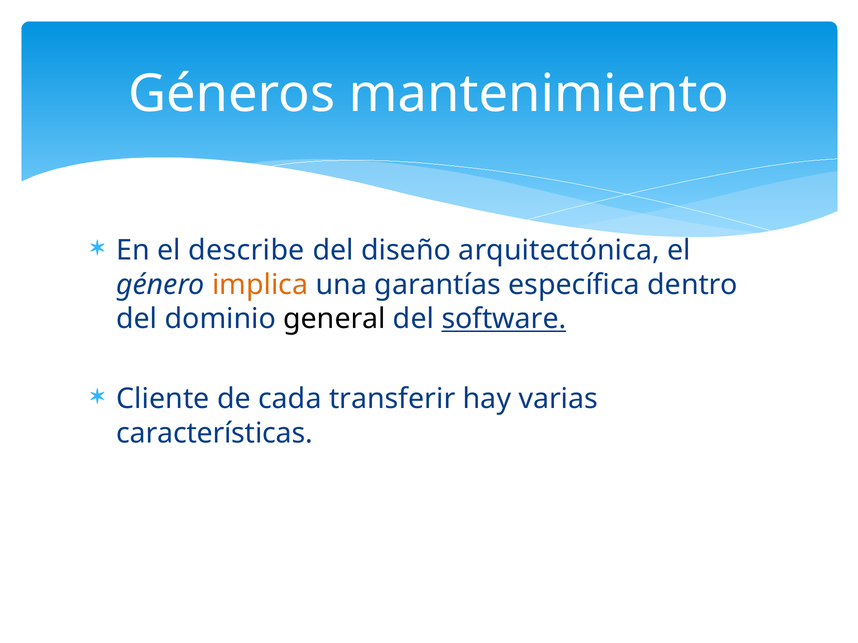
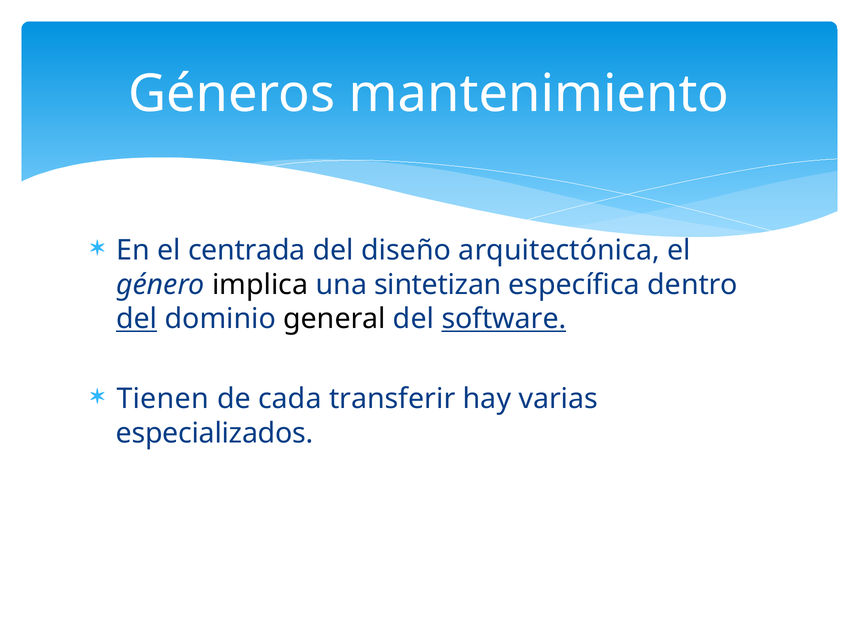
describe: describe -> centrada (247, 251)
implica colour: orange -> black (260, 285)
garantías: garantías -> sintetizan (438, 285)
del underline: none -> present (137, 319)
Cliente: Cliente -> Tienen (163, 399)
características: características -> especializados (215, 434)
